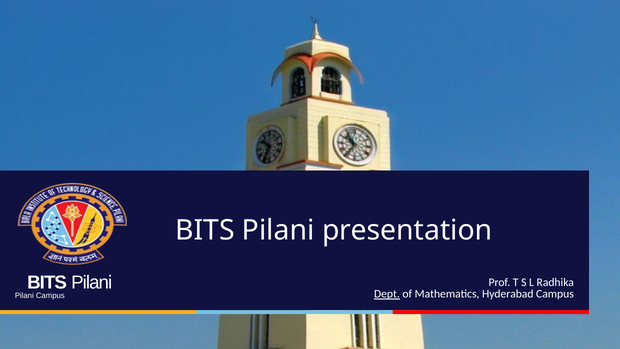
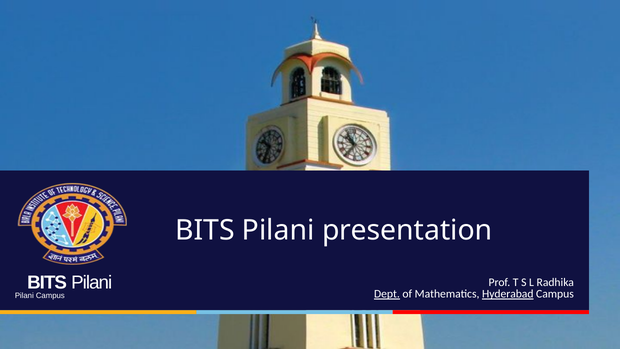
Hyderabad underline: none -> present (508, 294)
